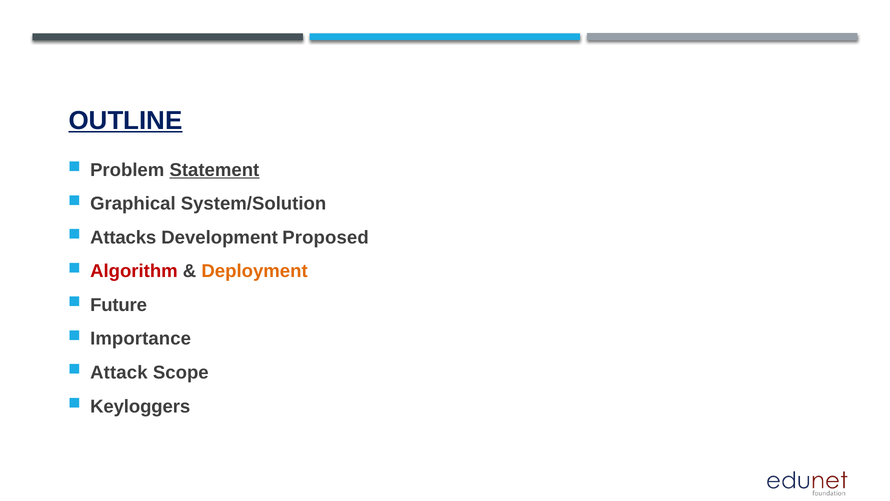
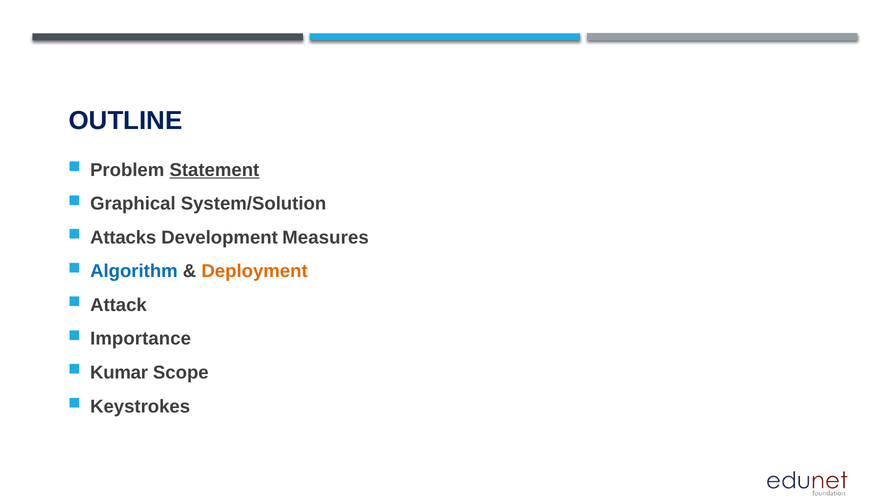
OUTLINE underline: present -> none (126, 120)
Proposed: Proposed -> Measures (326, 237)
Algorithm colour: red -> blue (134, 271)
Future: Future -> Attack (118, 305)
Attack: Attack -> Kumar (119, 372)
Keyloggers: Keyloggers -> Keystrokes (140, 406)
